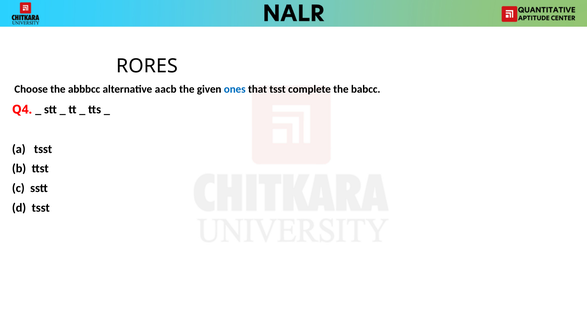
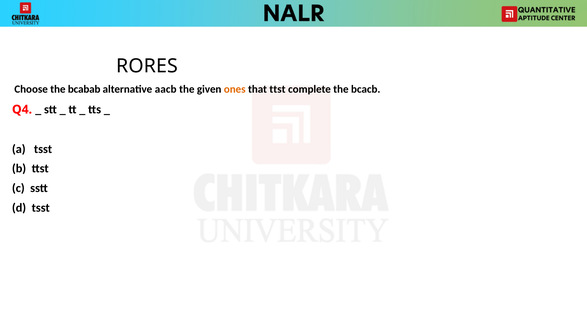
abbbcc: abbbcc -> bcabab (84, 89)
ones colour: blue -> orange (235, 89)
that tsst: tsst -> ttst (277, 89)
babcc: babcc -> bcacb (366, 89)
